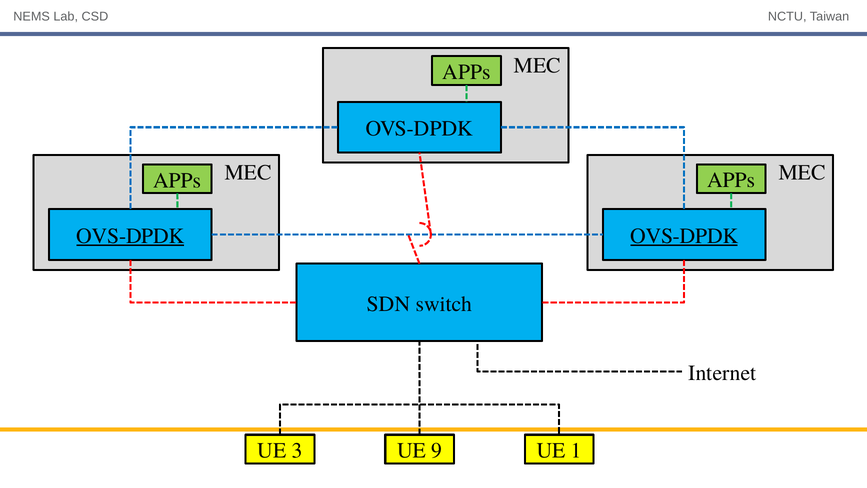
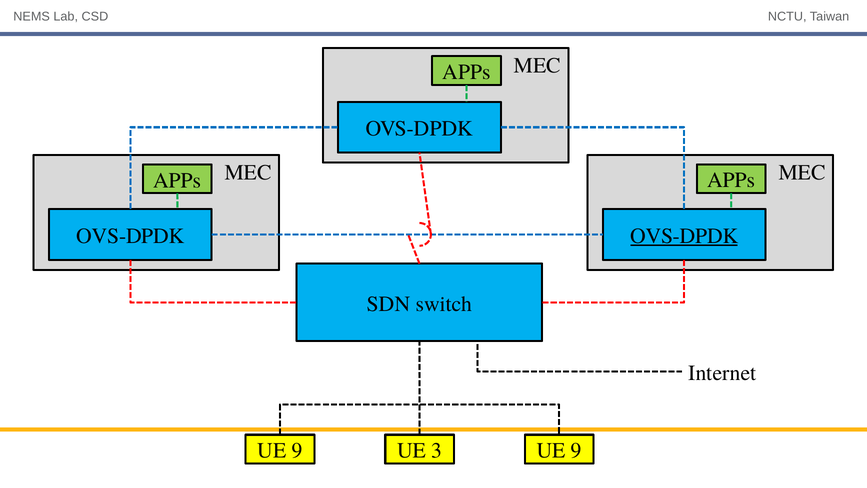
OVS-DPDK underline: present -> none (130, 236)
3: 3 -> 9 (297, 450)
9: 9 -> 3 (437, 450)
1: 1 -> 9 (576, 450)
